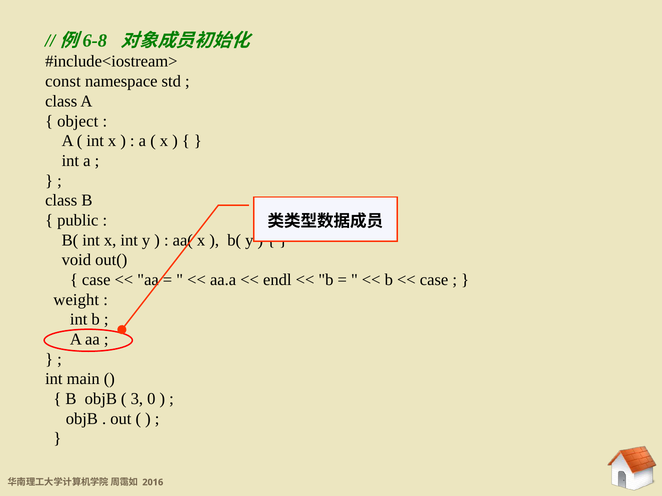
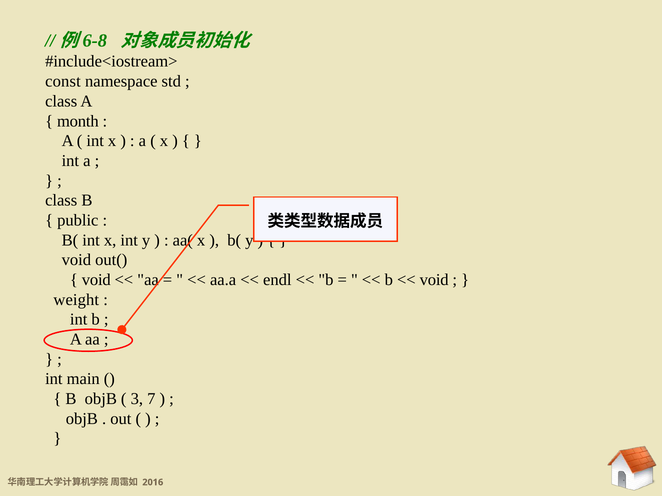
object: object -> month (78, 121)
case: case -> void (96, 280)
case: case -> void (434, 280)
0: 0 -> 7 (151, 399)
